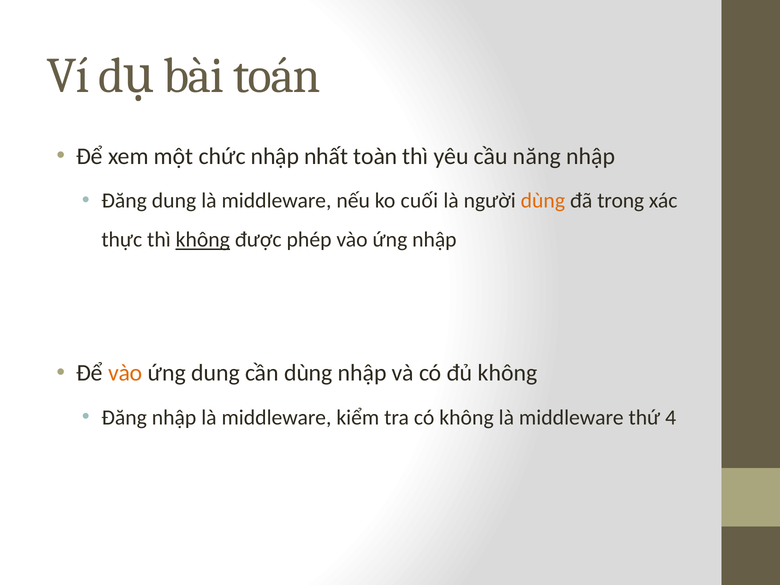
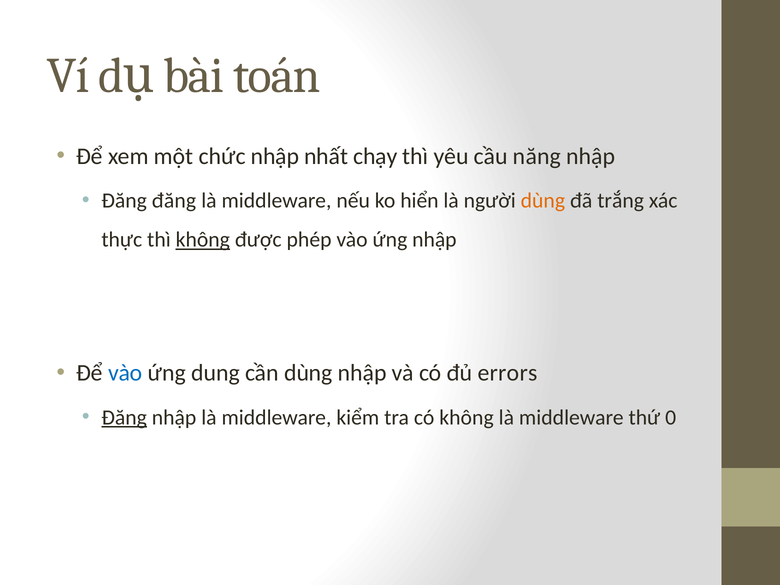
toàn: toàn -> chạy (375, 156)
Đăng dung: dung -> đăng (174, 201)
cuối: cuối -> hiển (419, 201)
trong: trong -> trắng (621, 201)
vào colour: orange -> blue (125, 373)
đủ không: không -> errors (508, 373)
Đăng underline: none -> present (124, 417)
4: 4 -> 0 (671, 417)
